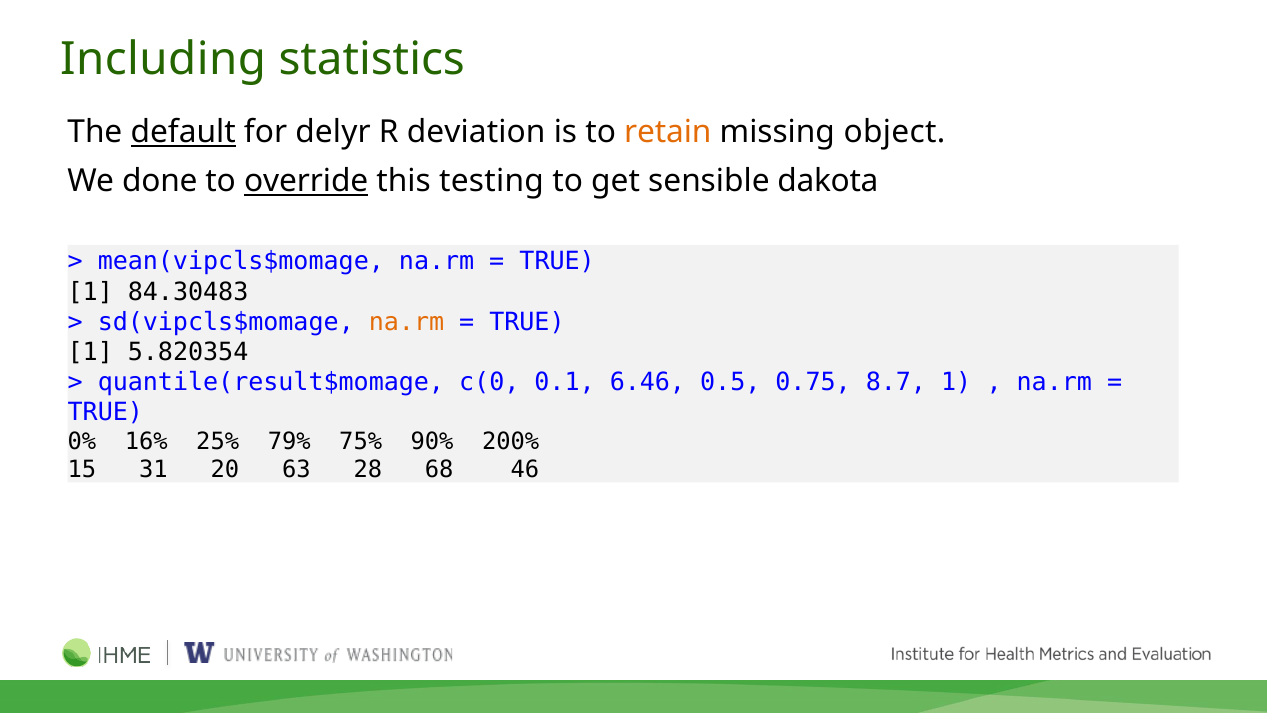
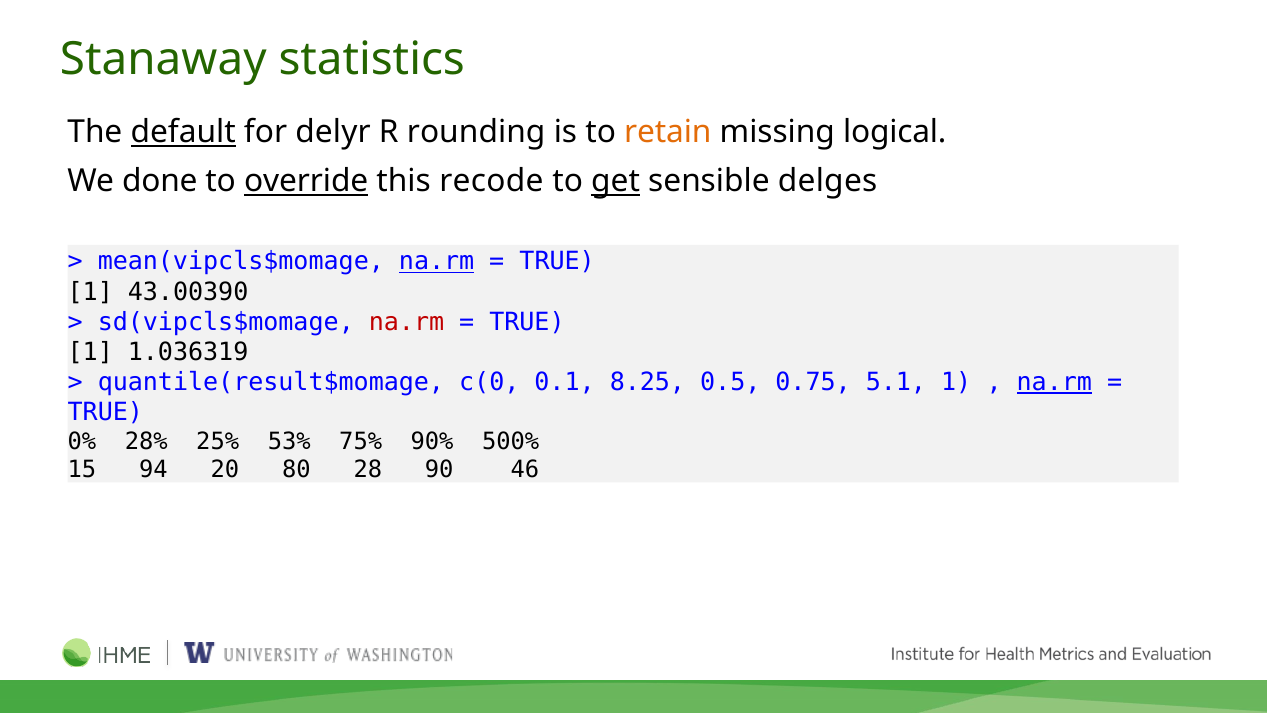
Including: Including -> Stanaway (163, 59)
deviation: deviation -> rounding (476, 132)
object: object -> logical (895, 132)
testing: testing -> recode (491, 181)
get underline: none -> present (616, 181)
dakota: dakota -> delges (828, 181)
na.rm underline: none -> present (437, 262)
84.30483: 84.30483 -> 43.00390 (188, 292)
na.rm colour: orange -> red (407, 322)
5.820354: 5.820354 -> 1.036319 (188, 352)
6.46: 6.46 -> 8.25 (647, 382)
8.7: 8.7 -> 5.1 (896, 382)
na.rm underline: none -> present (1054, 382)
16%: 16% -> 28% (146, 441)
79%: 79% -> 53% (289, 441)
200%: 200% -> 500% (511, 441)
31: 31 -> 94 (153, 470)
63: 63 -> 80 (296, 470)
68: 68 -> 90 (439, 470)
